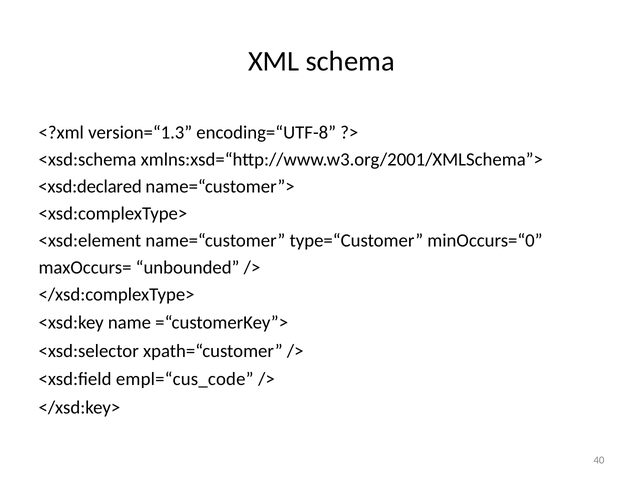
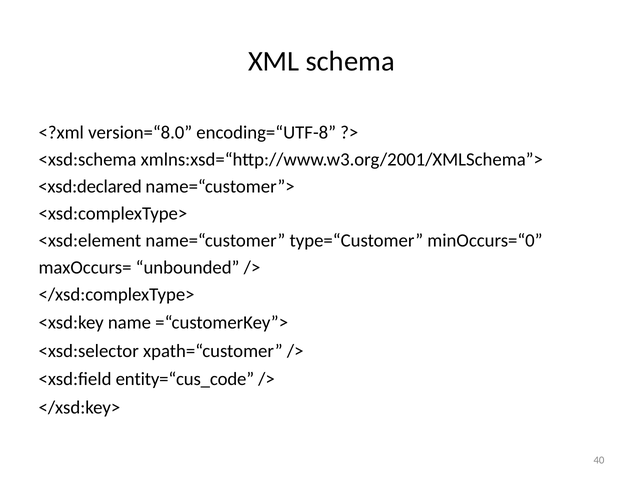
version=“1.3: version=“1.3 -> version=“8.0 (140, 133)
empl=“cus_code: empl=“cus_code -> entity=“cus_code (185, 379)
